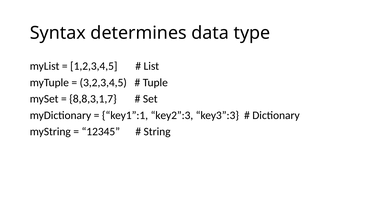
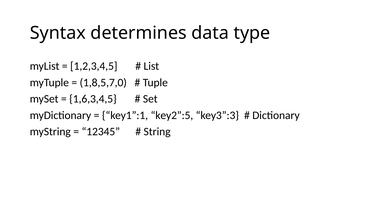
3,2,3,4,5: 3,2,3,4,5 -> 1,8,5,7,0 (103, 83)
8,8,3,1,7: 8,8,3,1,7 -> 1,6,3,4,5 (93, 99)
key2”:3: key2”:3 -> key2”:5 (172, 115)
